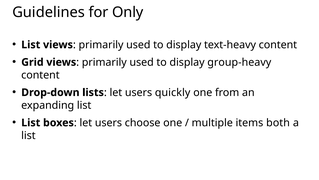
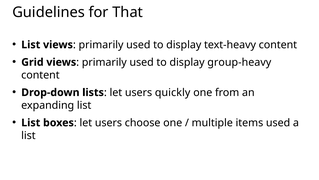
Only: Only -> That (128, 12)
items both: both -> used (278, 122)
